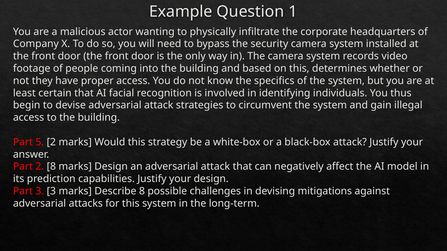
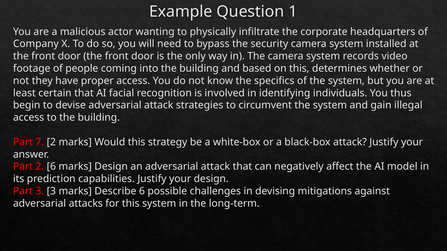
5: 5 -> 7 (40, 142)
2 8: 8 -> 6 (51, 167)
Describe 8: 8 -> 6 (142, 191)
